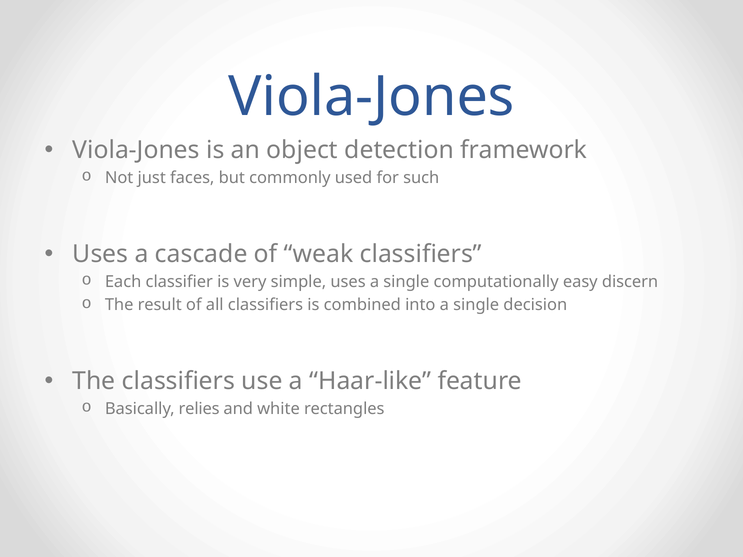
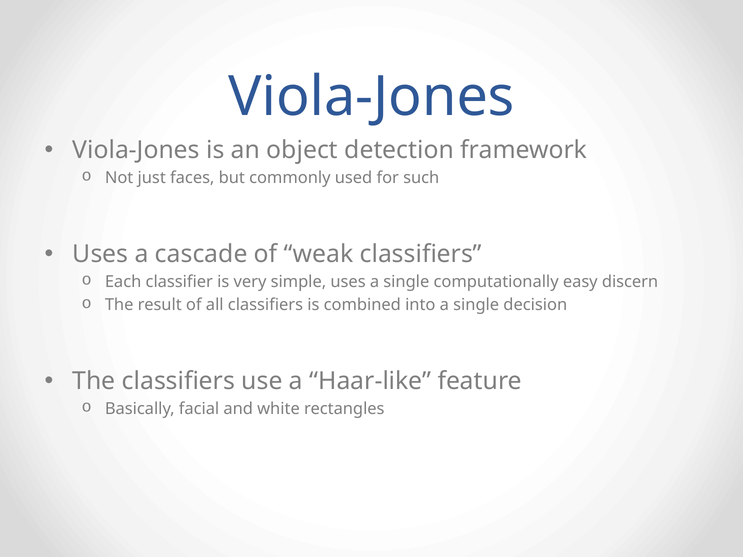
relies: relies -> facial (199, 409)
